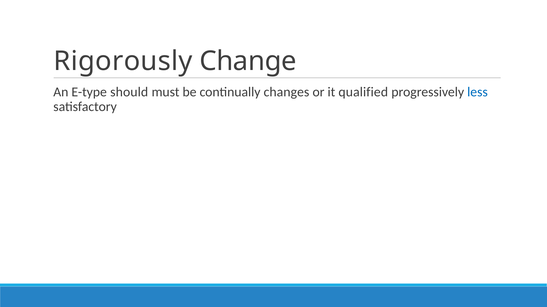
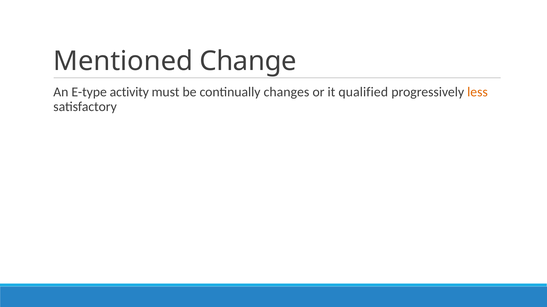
Rigorously: Rigorously -> Mentioned (123, 61)
should: should -> activity (129, 92)
less colour: blue -> orange (477, 92)
